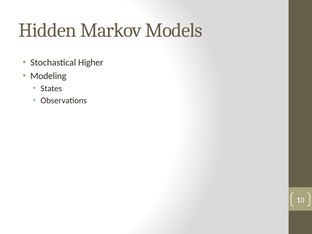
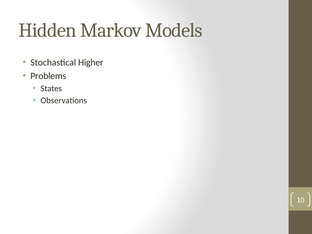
Modeling: Modeling -> Problems (48, 76)
